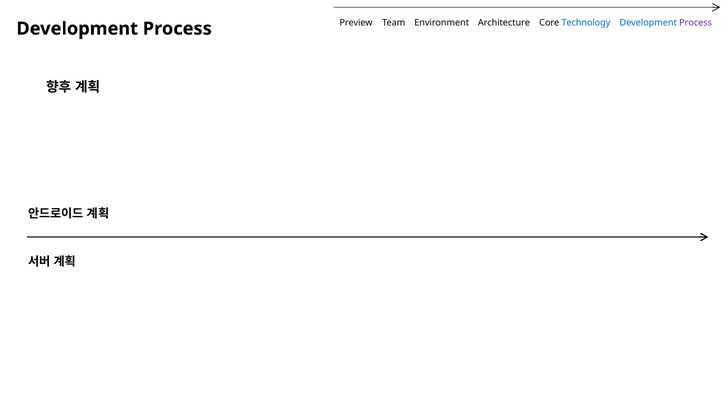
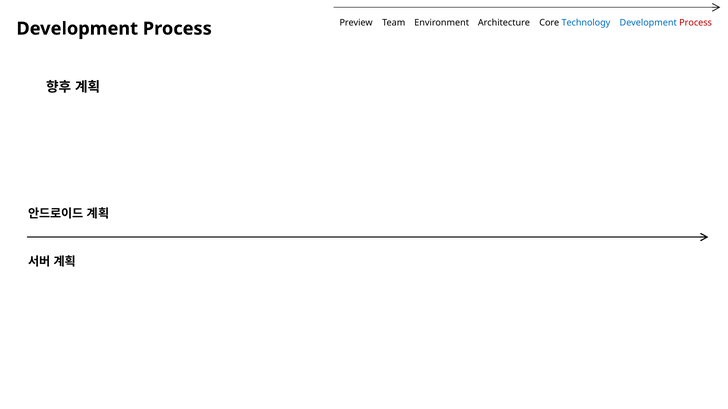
Process colour: purple -> red (696, 23)
